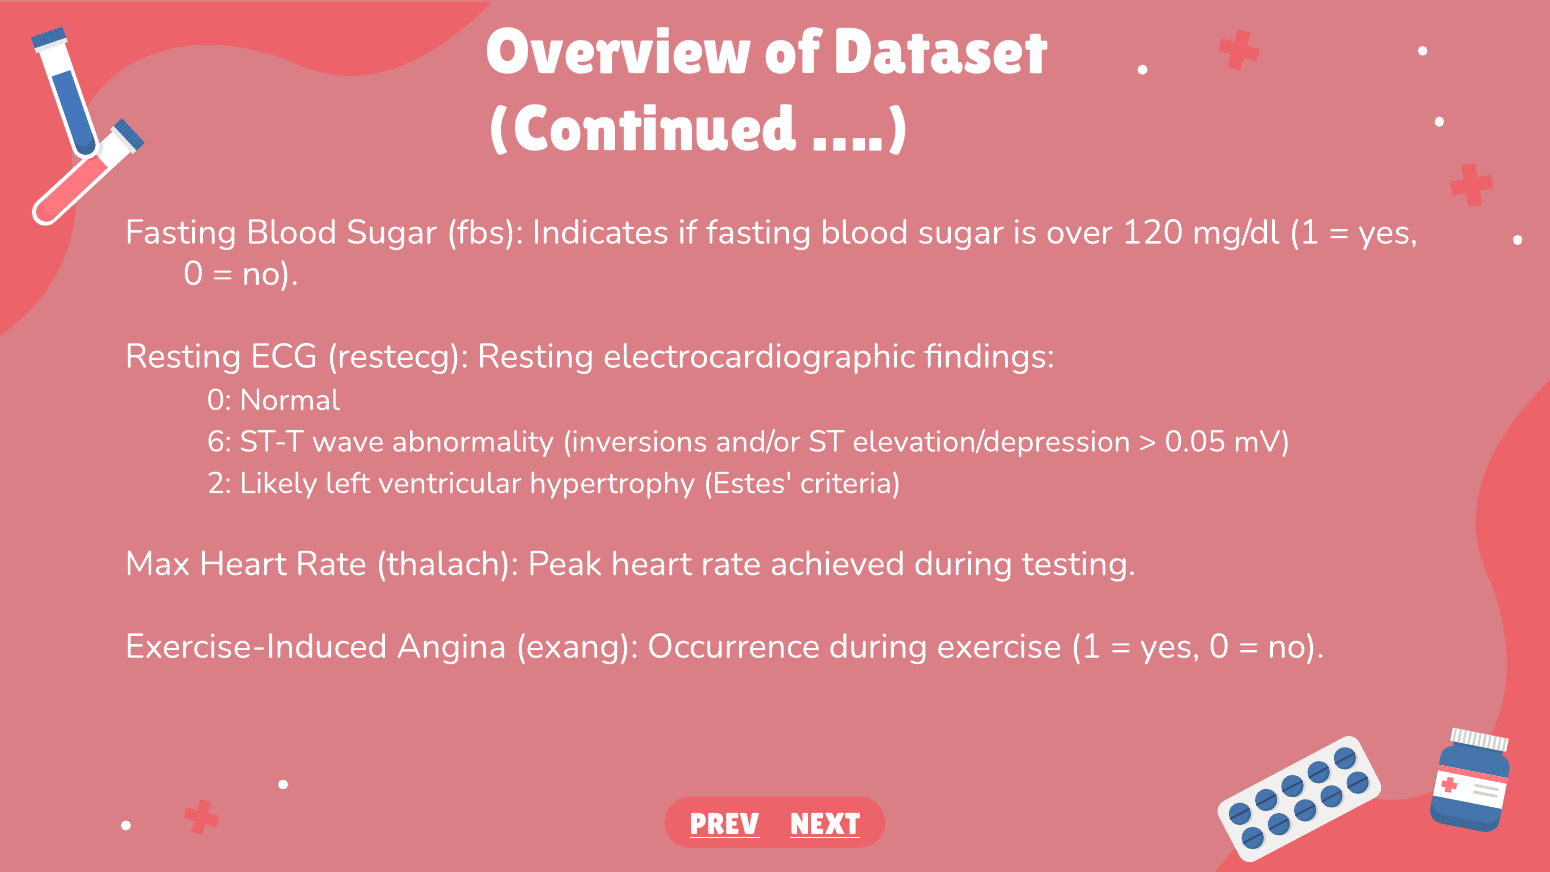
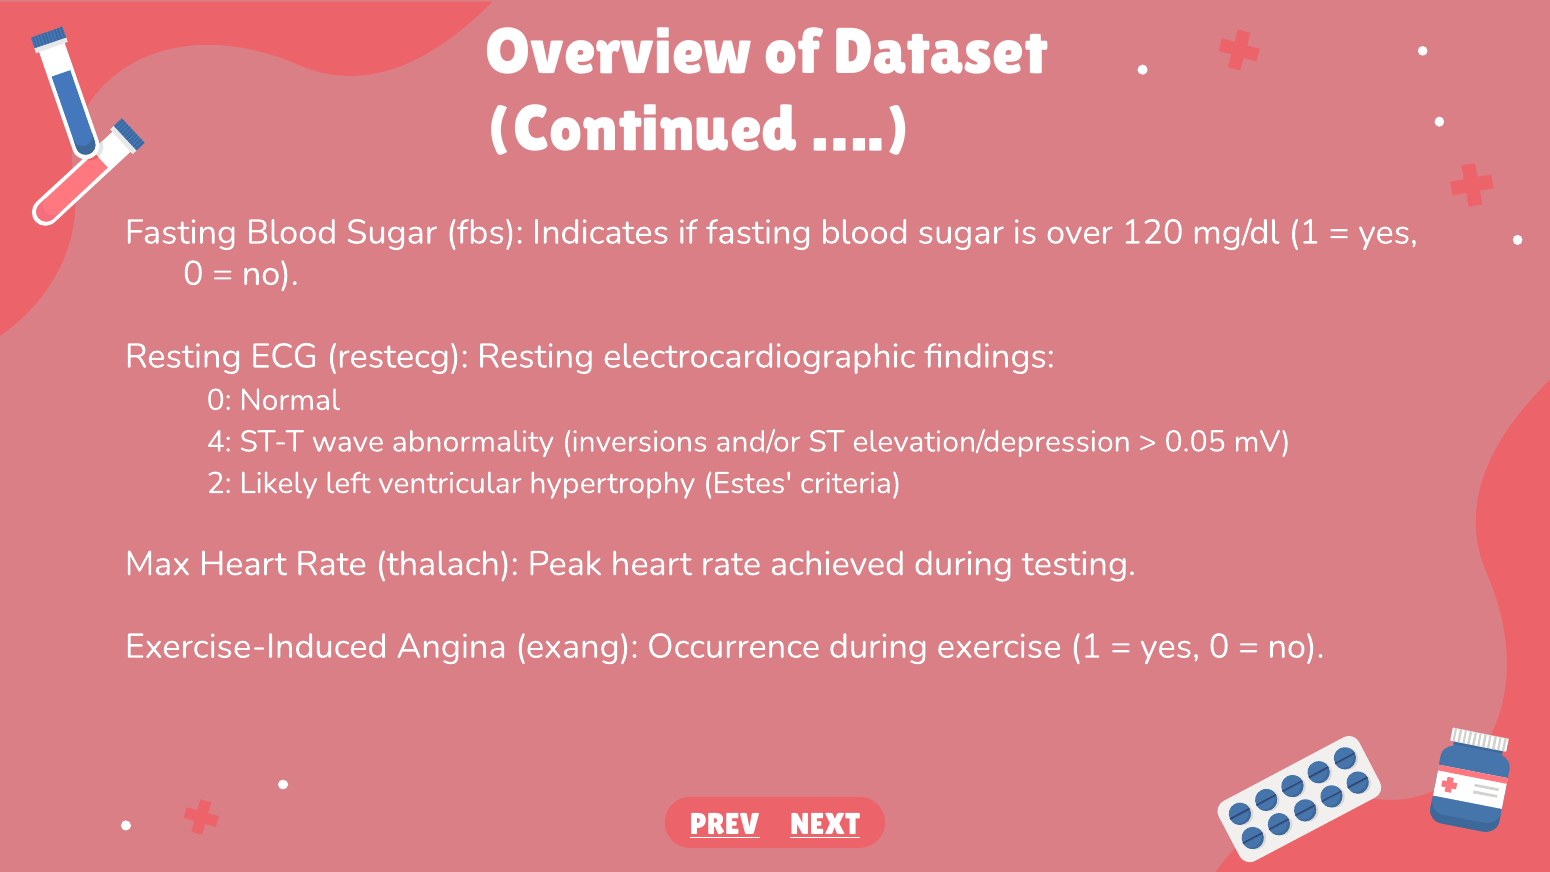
6: 6 -> 4 (219, 442)
